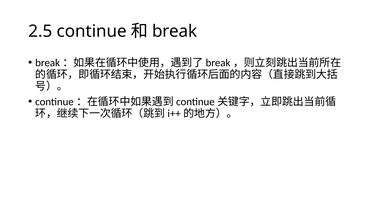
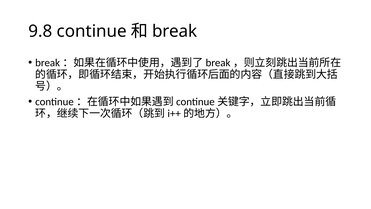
2.5: 2.5 -> 9.8 (40, 31)
